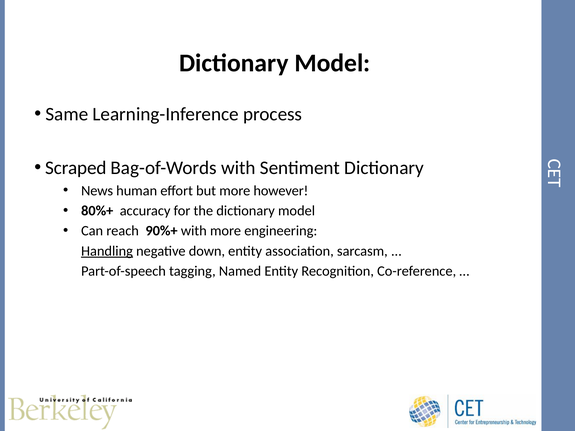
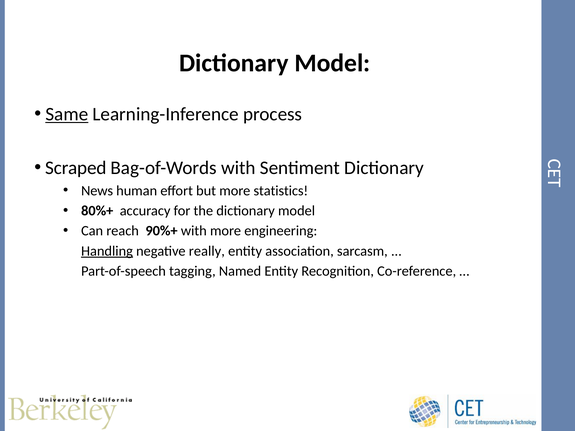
Same underline: none -> present (67, 114)
however: however -> statistics (281, 191)
down: down -> really (207, 251)
